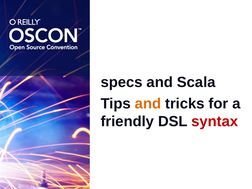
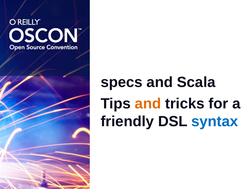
syntax colour: red -> blue (215, 121)
